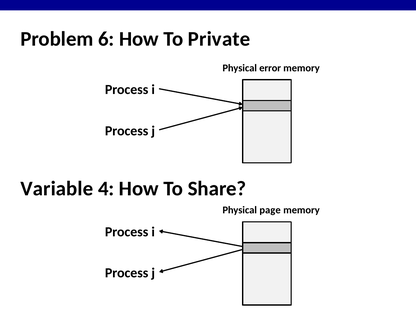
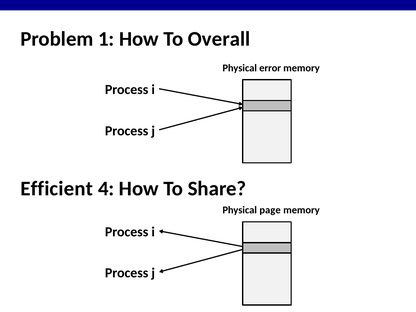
6: 6 -> 1 (106, 39)
Private: Private -> Overall (219, 39)
Variable: Variable -> Efficient (57, 189)
